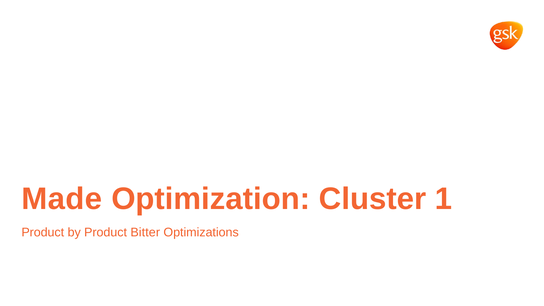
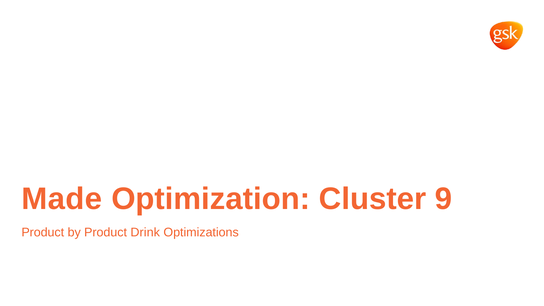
1: 1 -> 9 (443, 199)
Bitter: Bitter -> Drink (145, 232)
